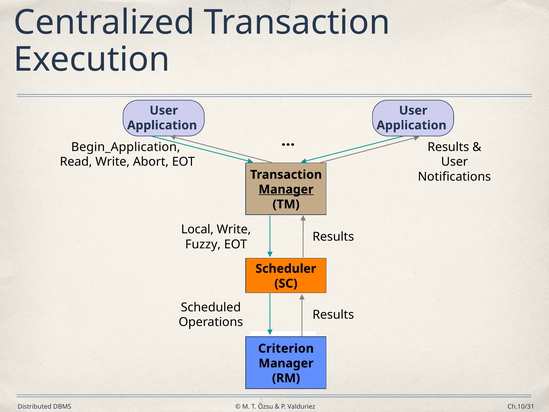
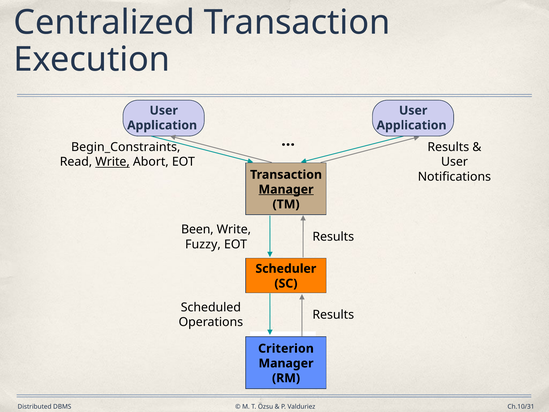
Begin_Application: Begin_Application -> Begin_Constraints (126, 147)
Write underline: none -> present (113, 162)
Local: Local -> Been (197, 229)
